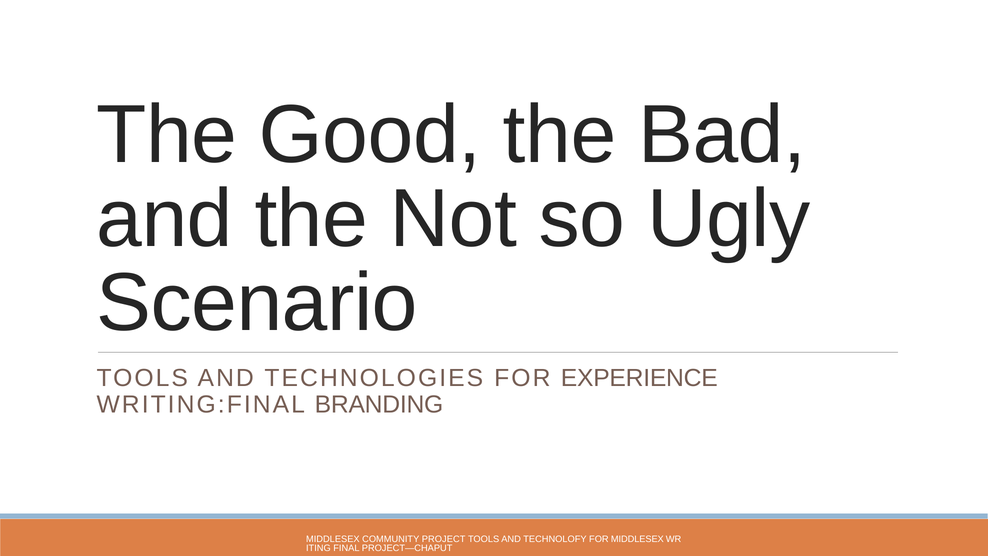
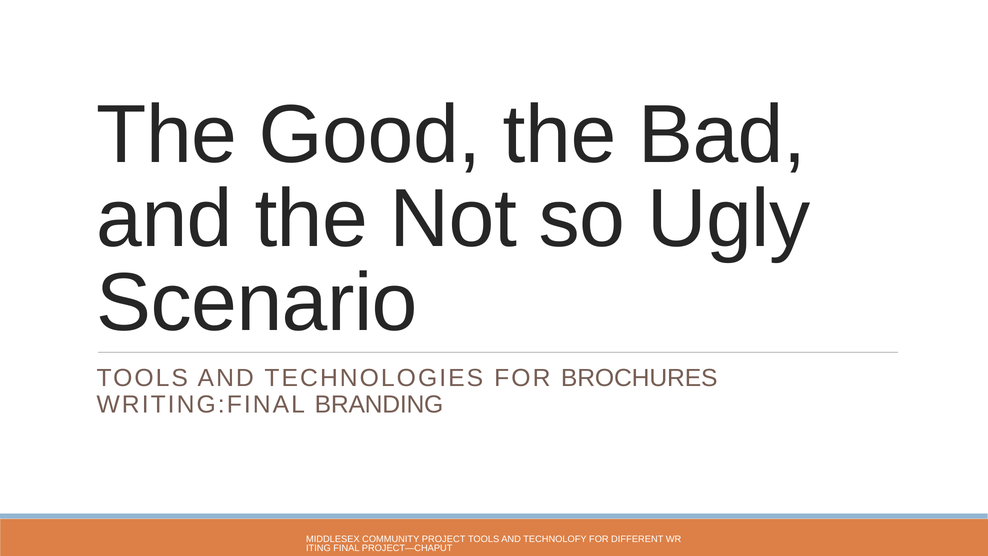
EXPERIENCE: EXPERIENCE -> BROCHURES (639, 378)
FOR MIDDLESEX: MIDDLESEX -> DIFFERENT (637, 539)
